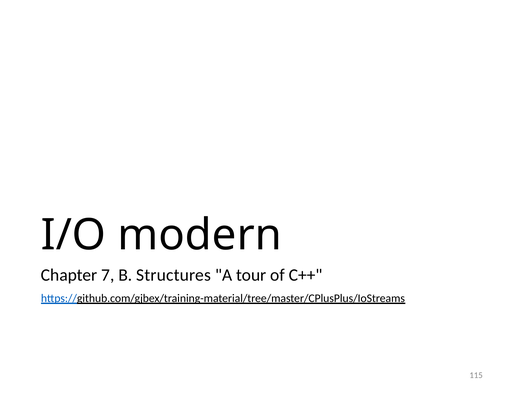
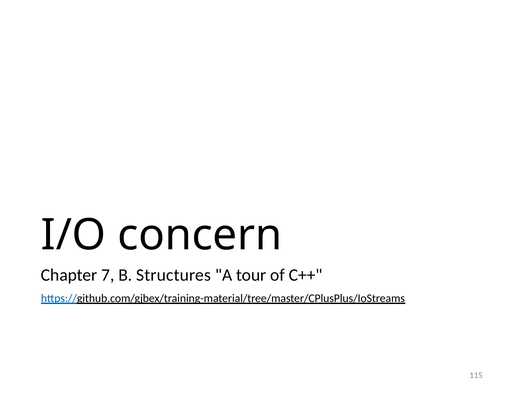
modern: modern -> concern (200, 235)
